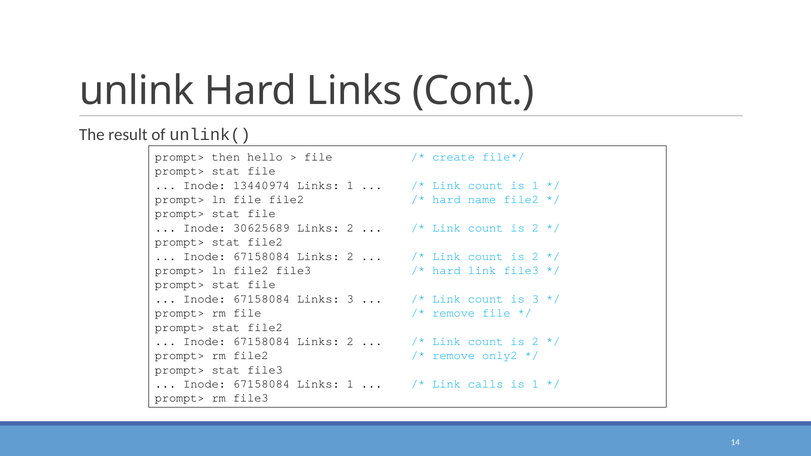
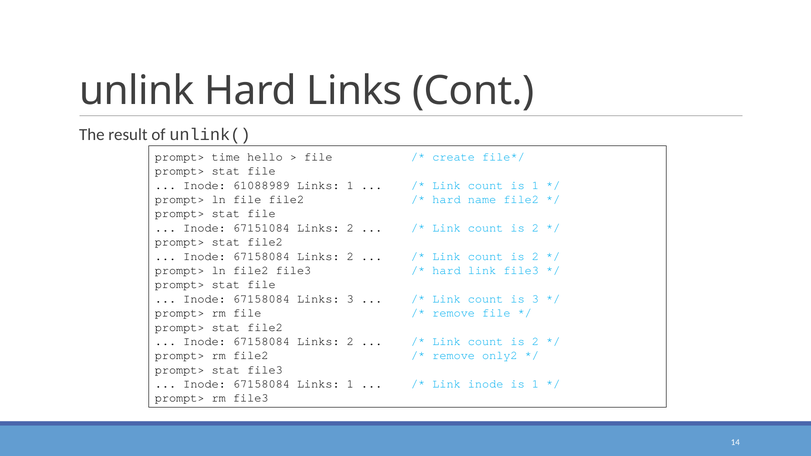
then: then -> time (226, 157)
13440974: 13440974 -> 61088989 (261, 185)
30625689: 30625689 -> 67151084 (261, 228)
Link calls: calls -> inode (486, 384)
